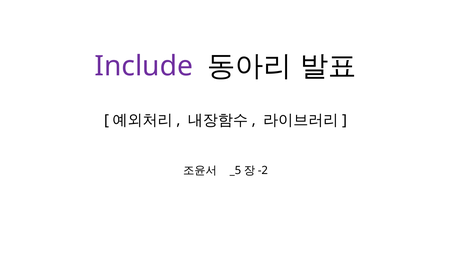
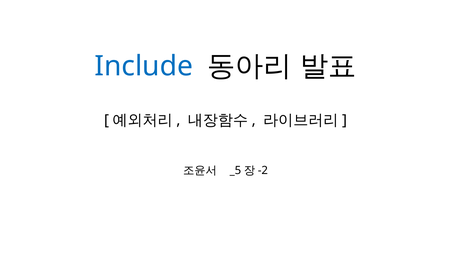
Include colour: purple -> blue (144, 66)
